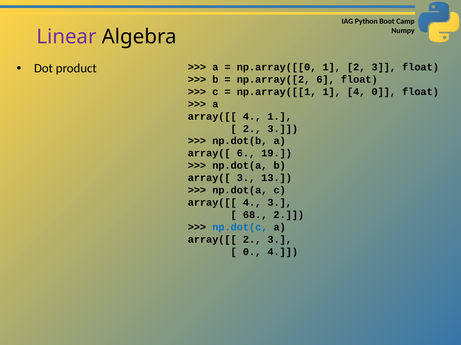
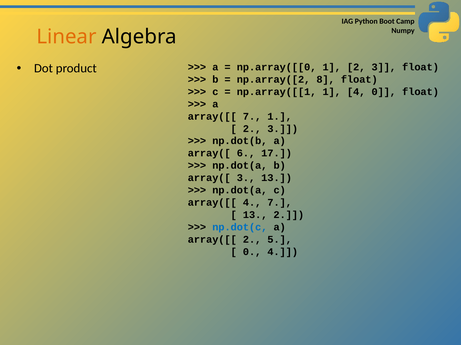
Linear colour: purple -> orange (66, 37)
np.array([2 6: 6 -> 8 (326, 80)
4: 4 -> 7 (252, 117)
19: 19 -> 17 (277, 154)
4 3: 3 -> 7 (280, 203)
68: 68 -> 13 (255, 215)
array([[ 2 3: 3 -> 5 (280, 240)
